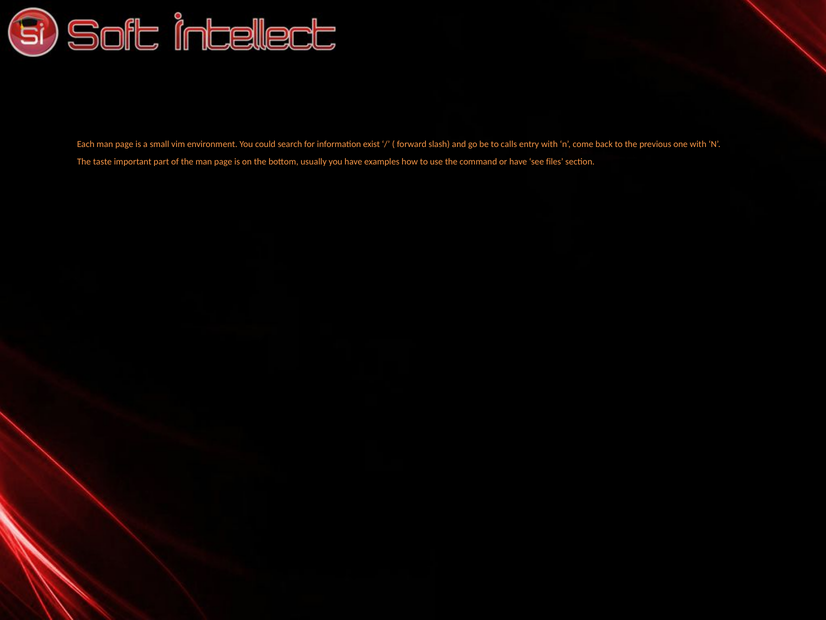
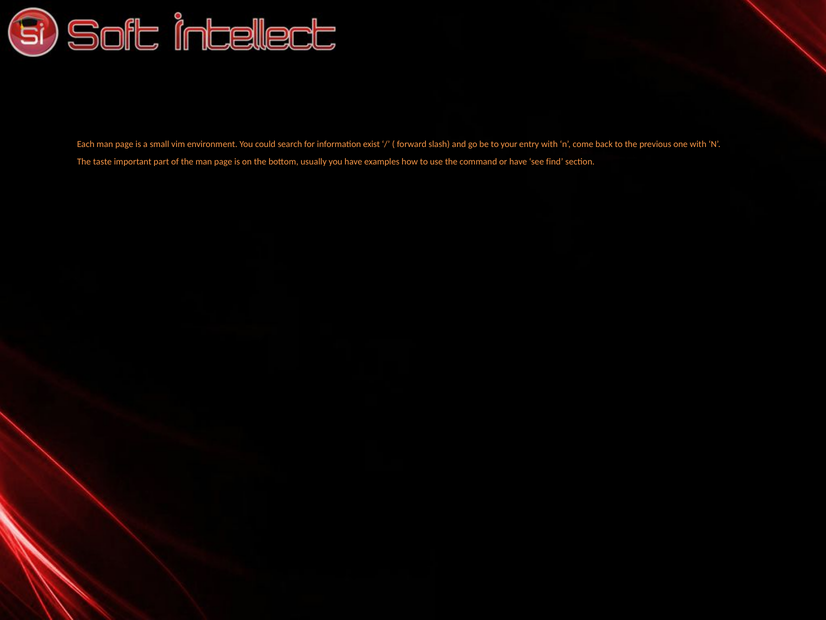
calls: calls -> your (509, 144)
files: files -> find (555, 161)
